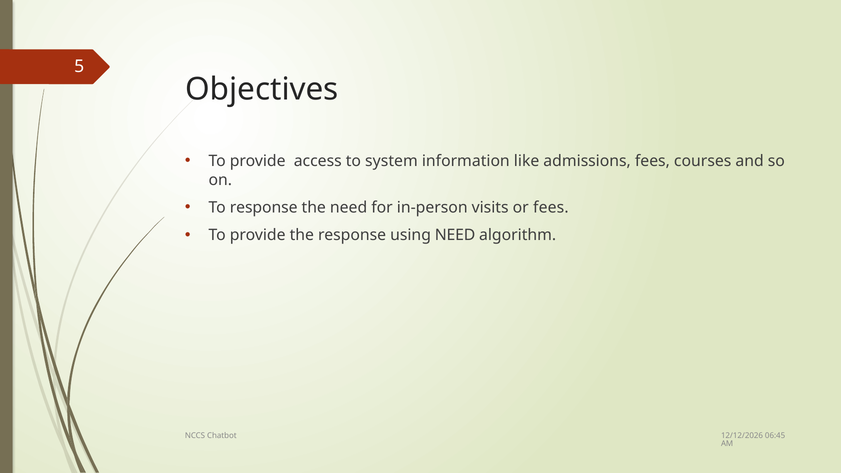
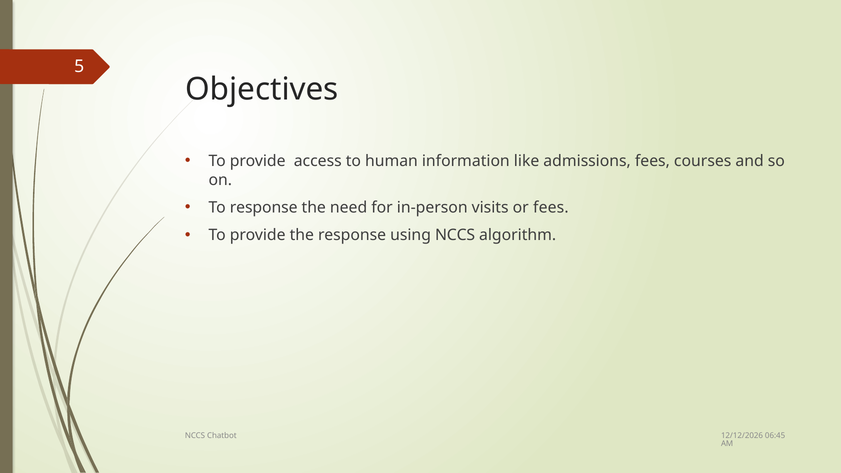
system: system -> human (391, 161)
using NEED: NEED -> NCCS (455, 235)
